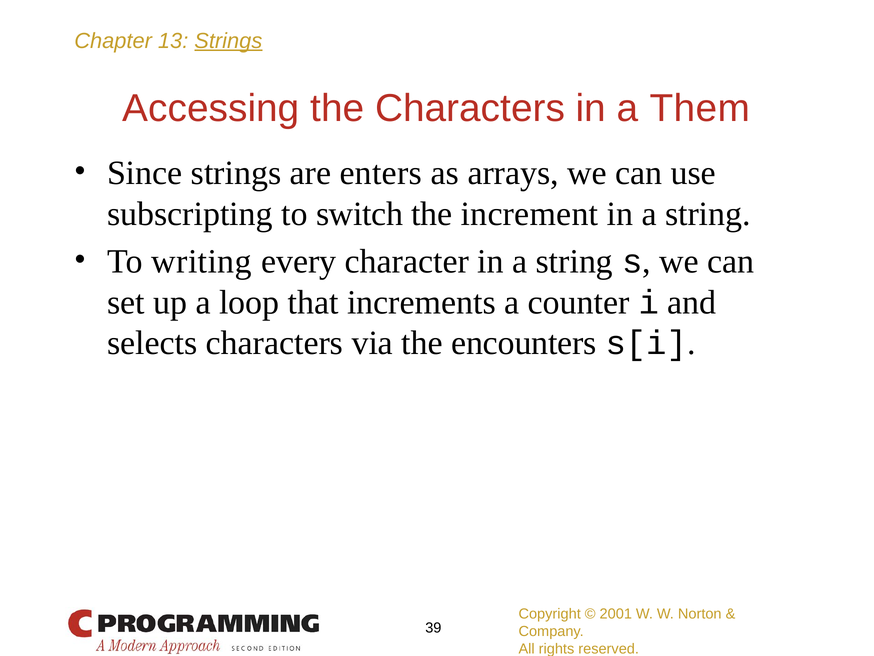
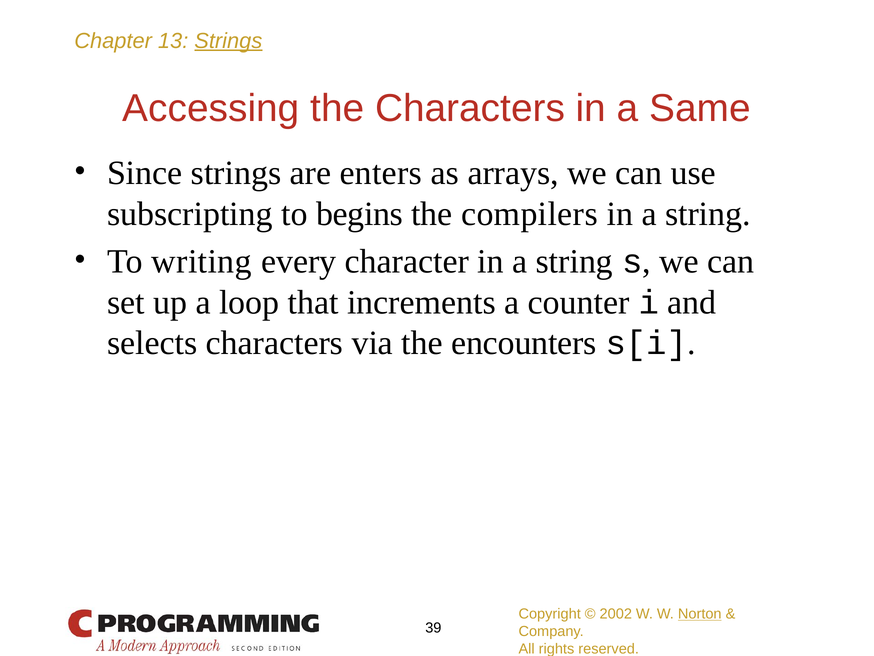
Them: Them -> Same (700, 108)
switch: switch -> begins (360, 214)
increment: increment -> compilers (529, 214)
2001: 2001 -> 2002 (616, 613)
Norton underline: none -> present (700, 613)
